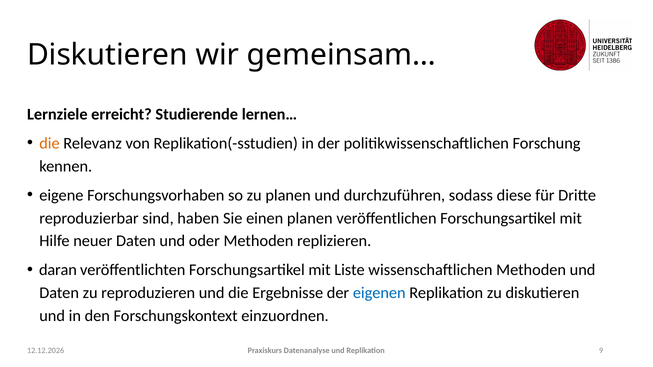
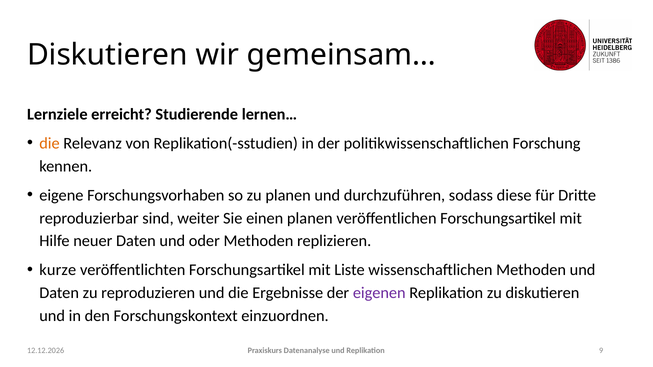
haben: haben -> weiter (198, 218)
daran: daran -> kurze (58, 270)
eigenen colour: blue -> purple (379, 293)
